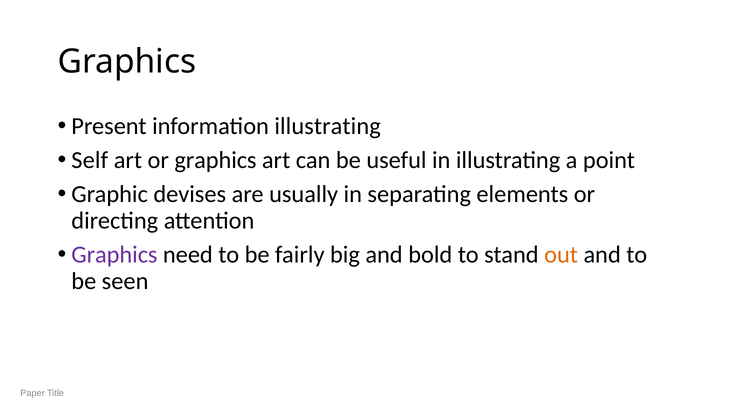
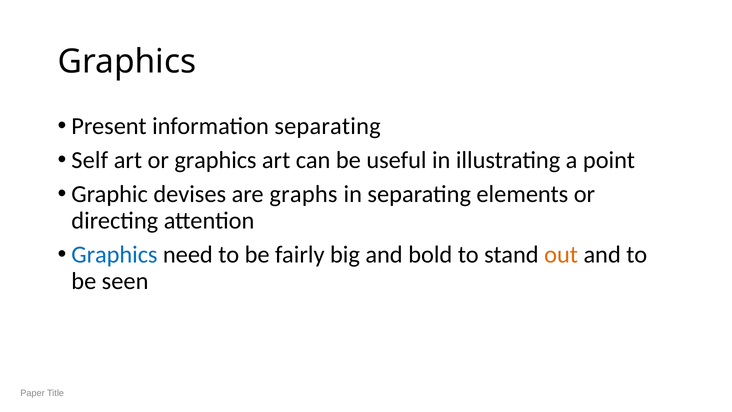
information illustrating: illustrating -> separating (328, 126)
usually: usually -> graphs (304, 194)
Graphics colour: purple -> blue (114, 255)
